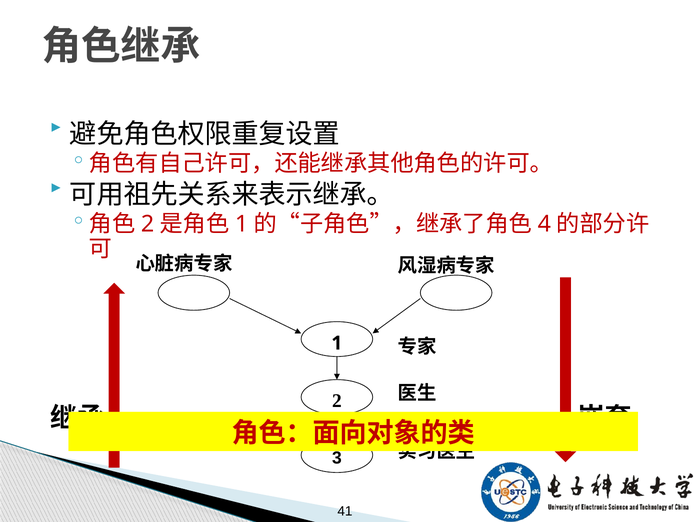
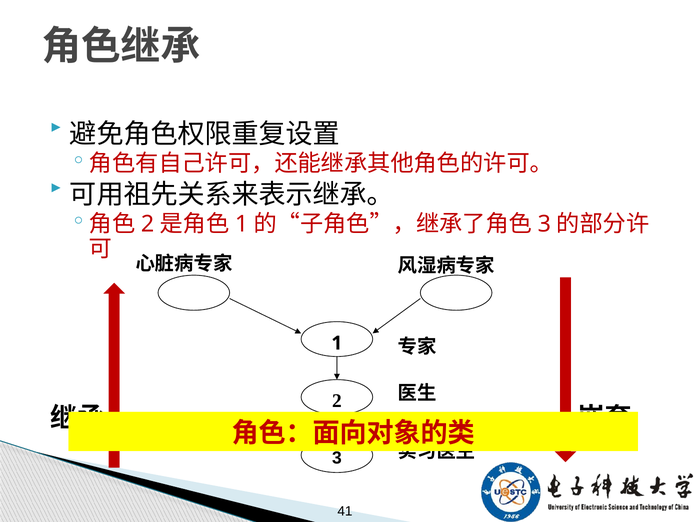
4: 4 -> 3 (544, 224)
